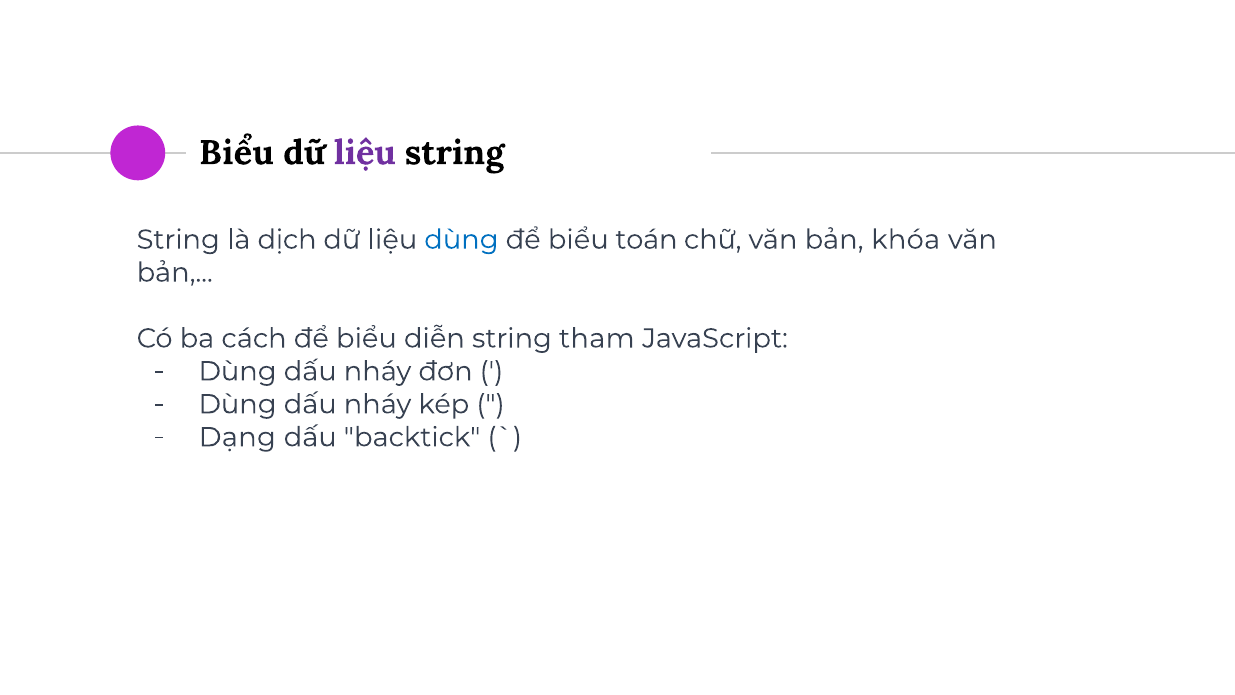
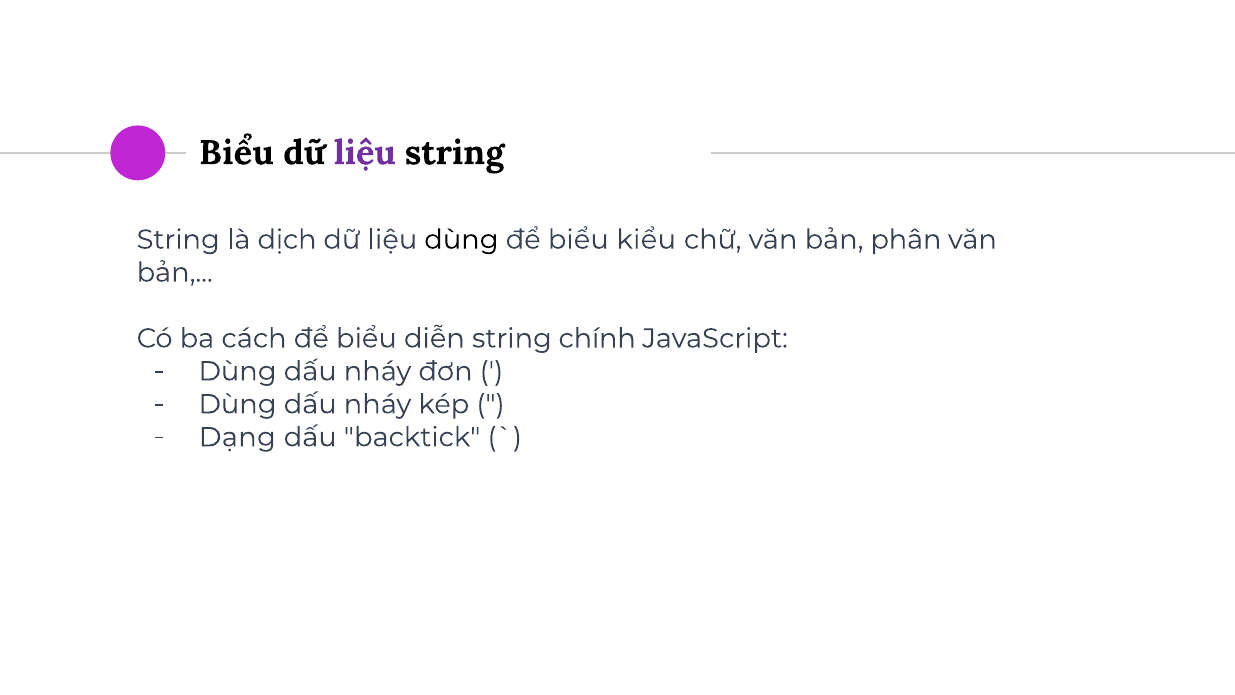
dùng colour: blue -> black (461, 240)
toán: toán -> kiểu (646, 240)
khóa: khóa -> phân (906, 240)
tham: tham -> chính (597, 338)
